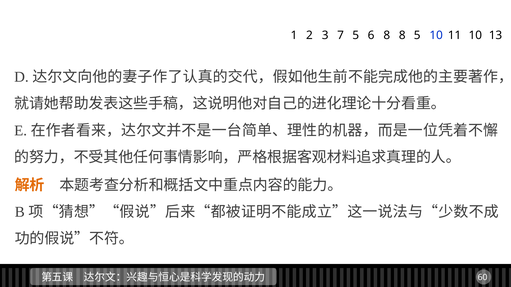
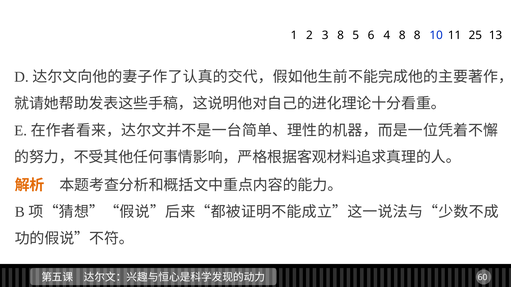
3 7: 7 -> 8 (341, 35)
6 8: 8 -> 4 (387, 35)
8 5: 5 -> 8 (417, 35)
11 10: 10 -> 25 (475, 35)
